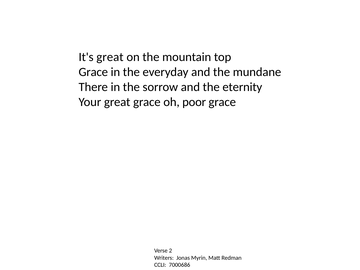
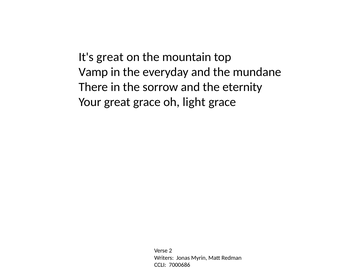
Grace: Grace -> Vamp (93, 72)
poor: poor -> light (194, 102)
